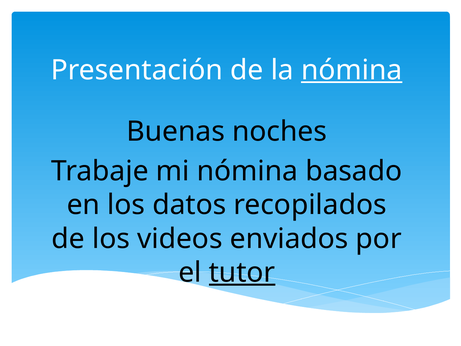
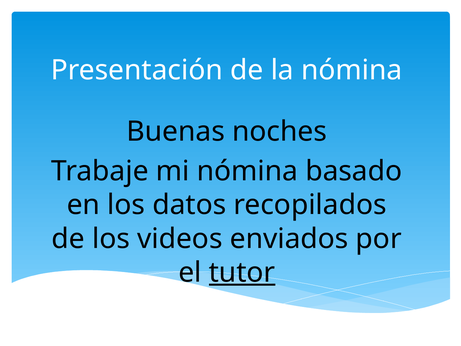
nómina underline: present -> none (352, 70)
